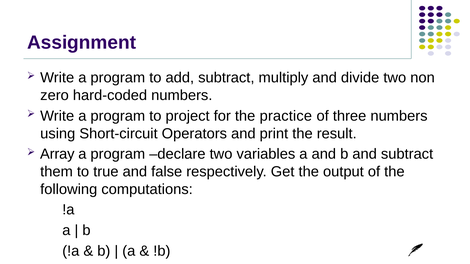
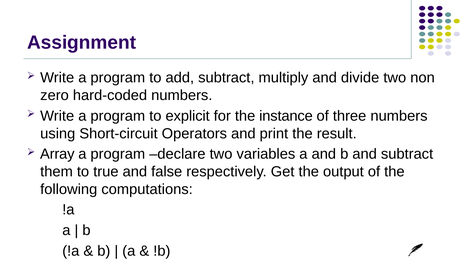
project: project -> explicit (188, 116)
the practice: practice -> instance (286, 116)
